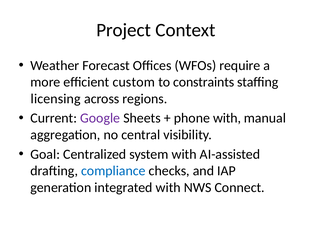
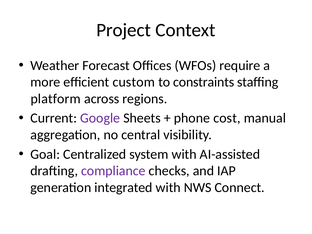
licensing: licensing -> platform (56, 99)
phone with: with -> cost (227, 118)
compliance colour: blue -> purple (113, 171)
